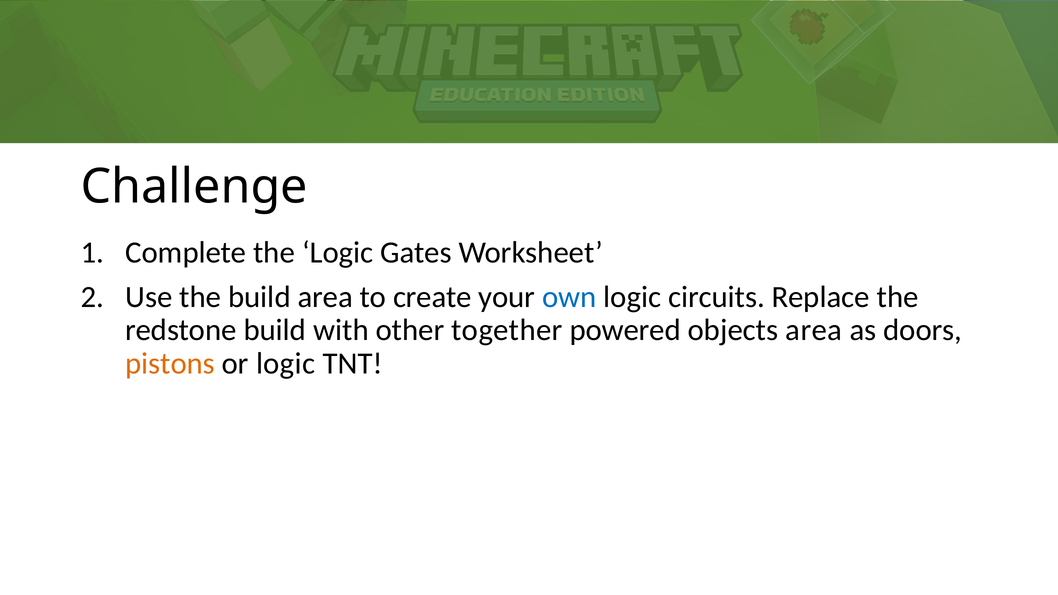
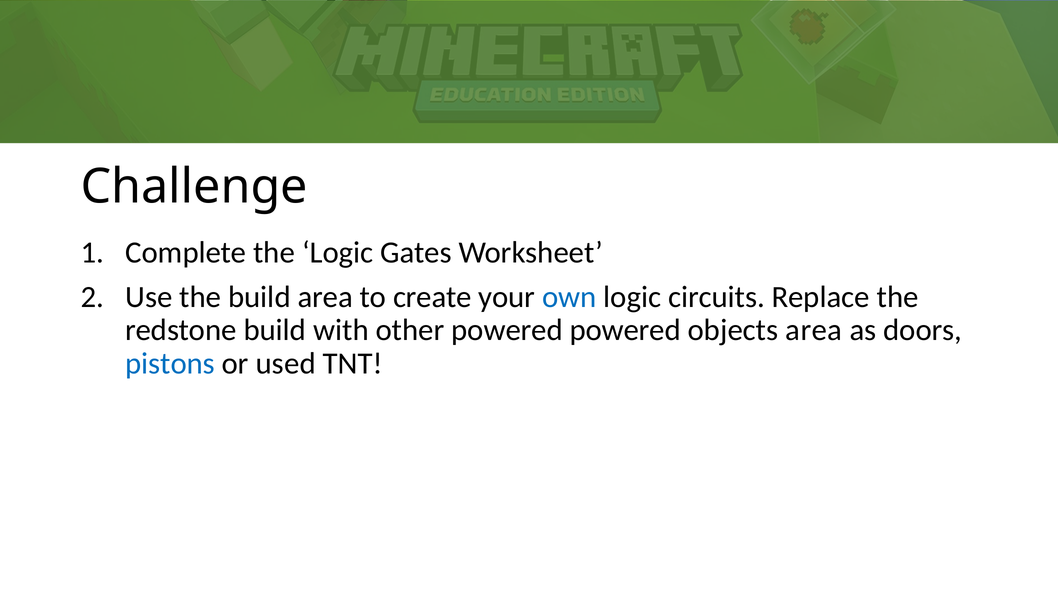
other together: together -> powered (507, 330)
pistons colour: orange -> blue (170, 364)
or logic: logic -> used (286, 364)
